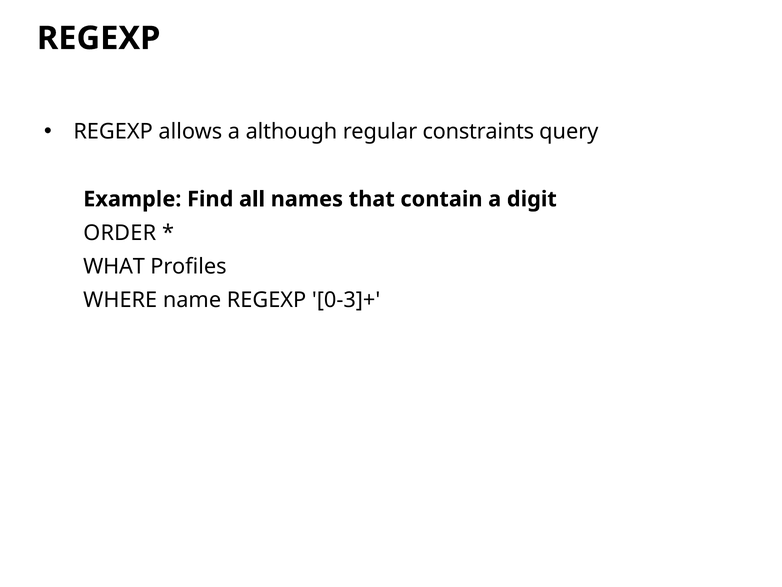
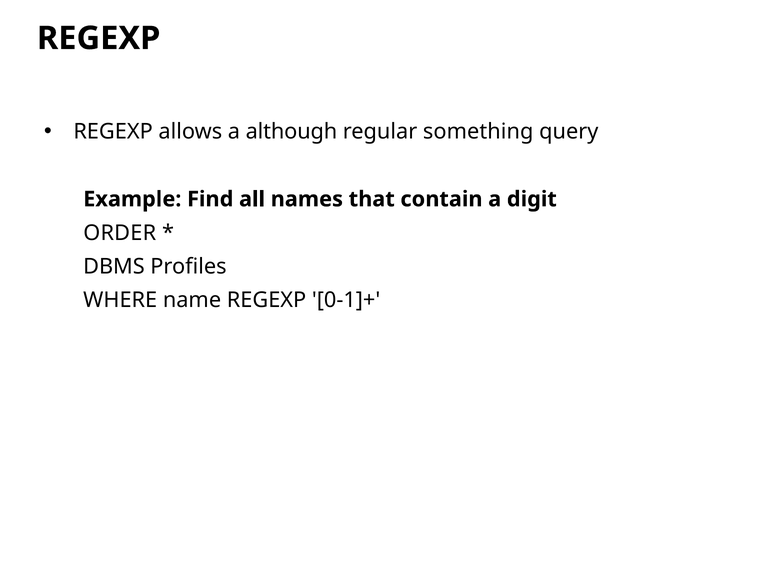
constraints: constraints -> something (478, 132)
WHAT: WHAT -> DBMS (114, 266)
0-3]+: 0-3]+ -> 0-1]+ (346, 300)
